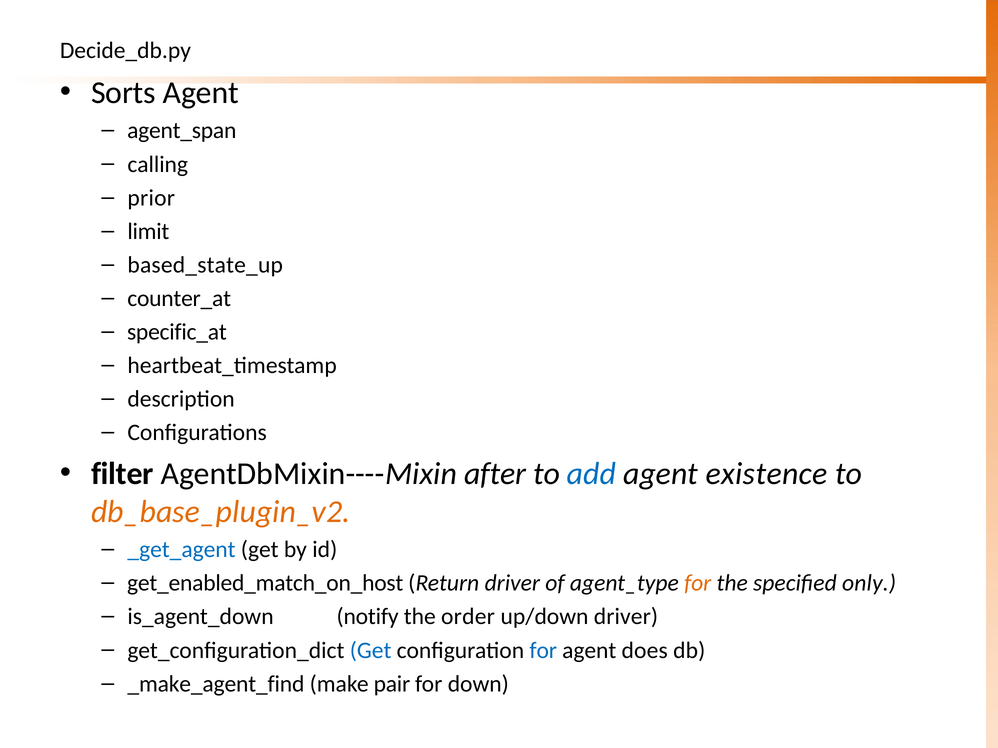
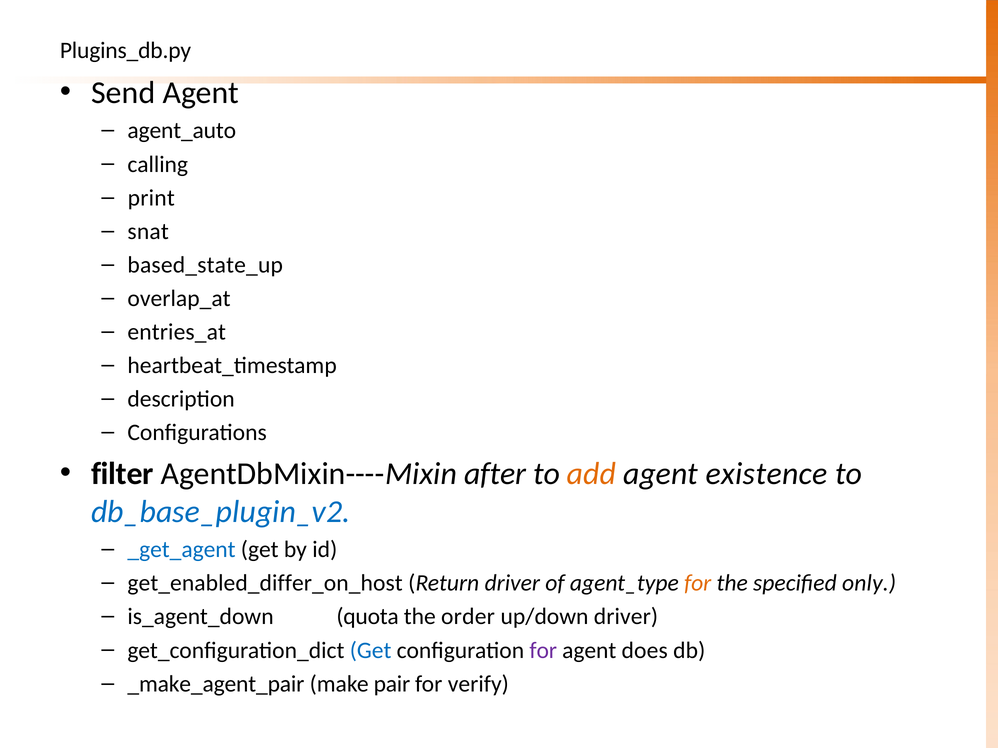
Decide_db.py: Decide_db.py -> Plugins_db.py (125, 51)
Sorts: Sorts -> Send (123, 93)
agent_span: agent_span -> agent_auto (182, 131)
prior: prior -> print (151, 198)
limit: limit -> snat (148, 231)
counter_at: counter_at -> overlap_at (179, 299)
specific_at: specific_at -> entries_at (177, 332)
add colour: blue -> orange (592, 474)
db_base_plugin_v2 colour: orange -> blue (221, 512)
get_enabled_match_on_host: get_enabled_match_on_host -> get_enabled_differ_on_host (265, 584)
notify: notify -> quota (368, 617)
for colour: blue -> purple (543, 651)
_make_agent_find: _make_agent_find -> _make_agent_pair (216, 684)
down: down -> verify (478, 684)
